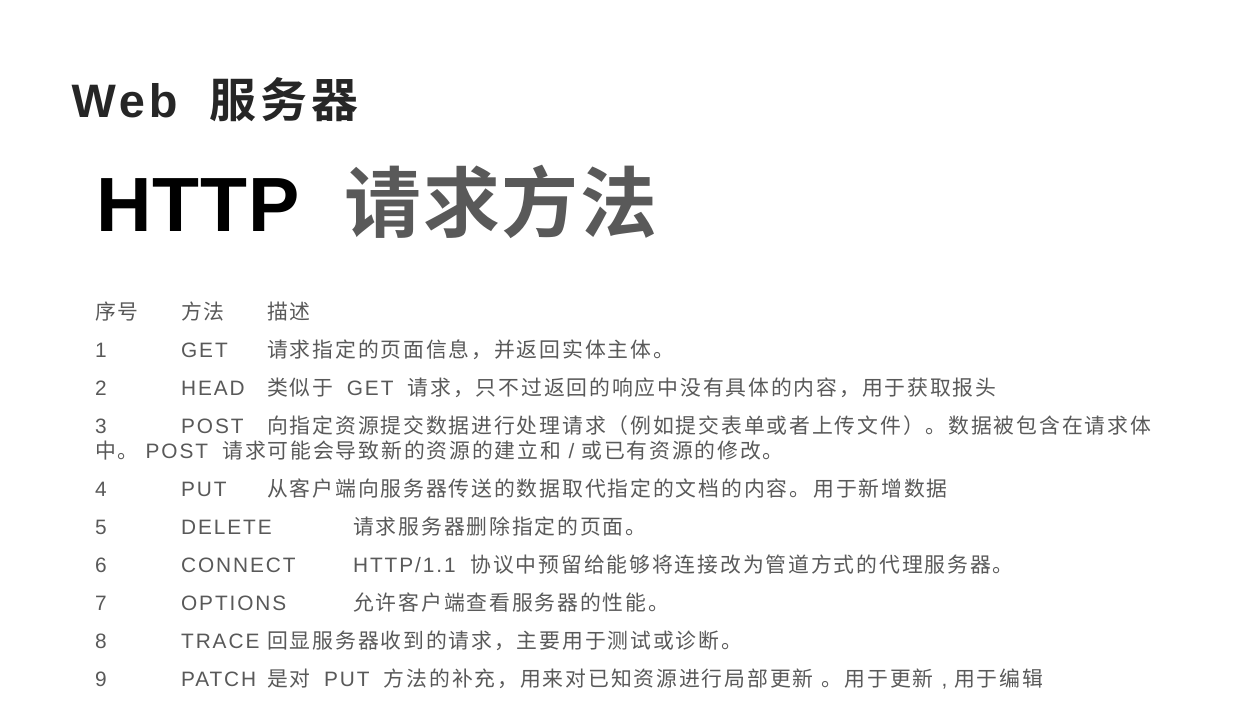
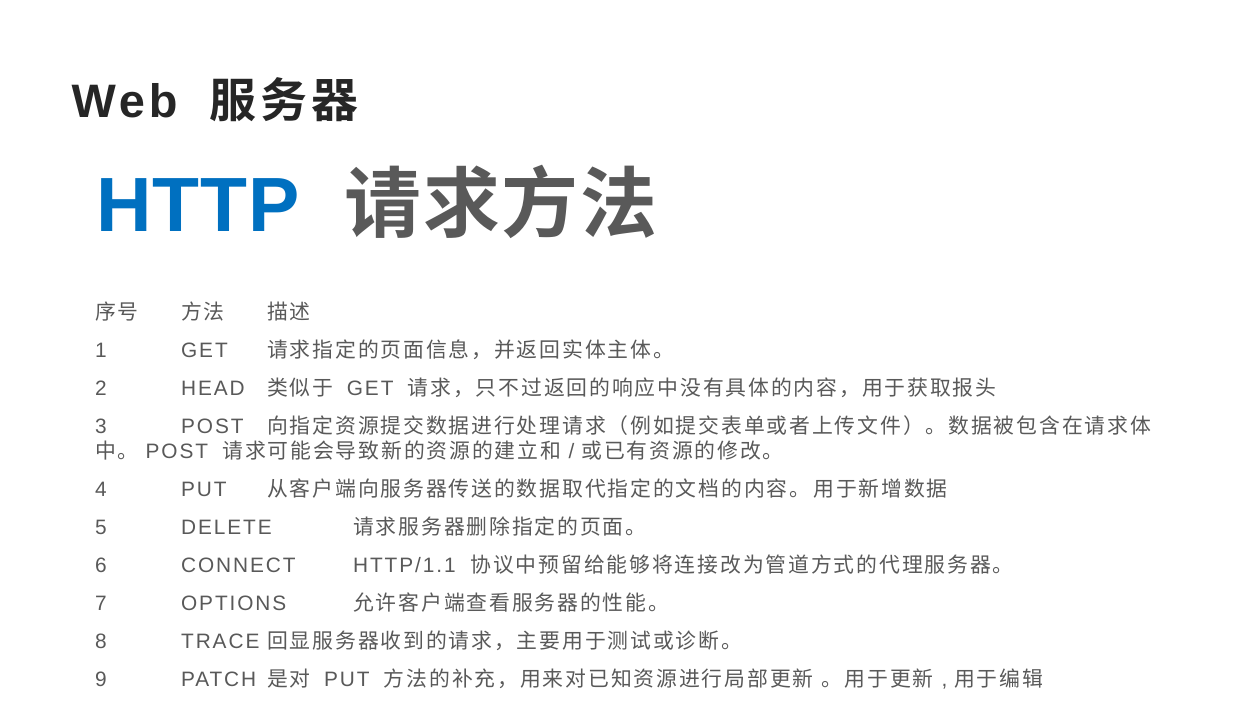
HTTP colour: black -> blue (198, 206)
